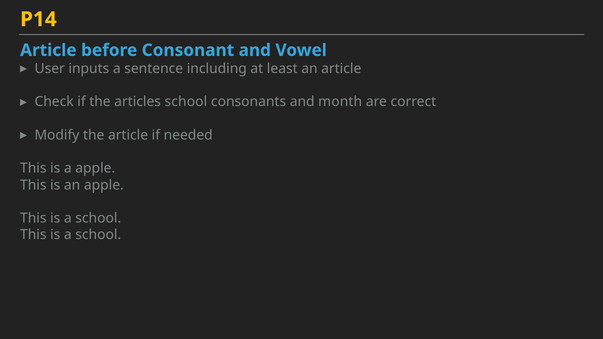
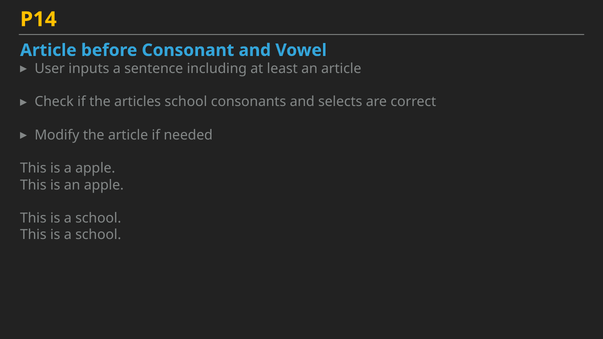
month: month -> selects (340, 102)
